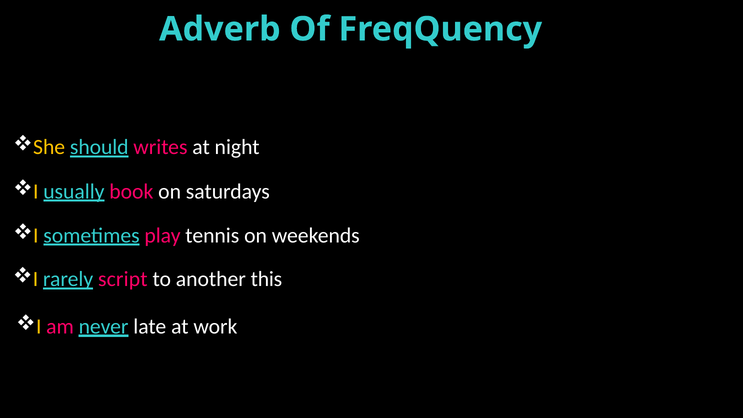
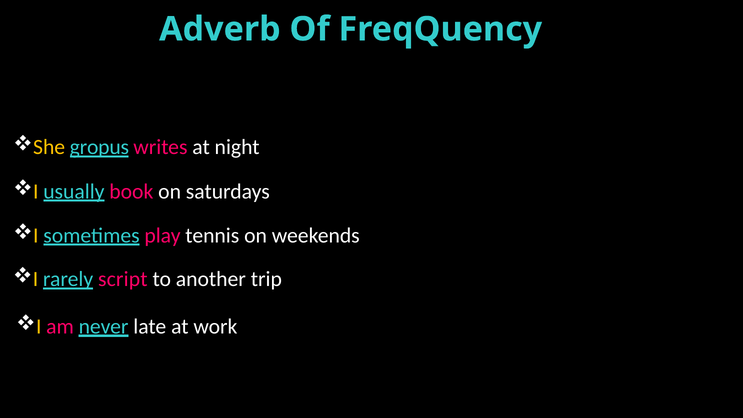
should: should -> gropus (99, 147)
this: this -> trip (266, 279)
